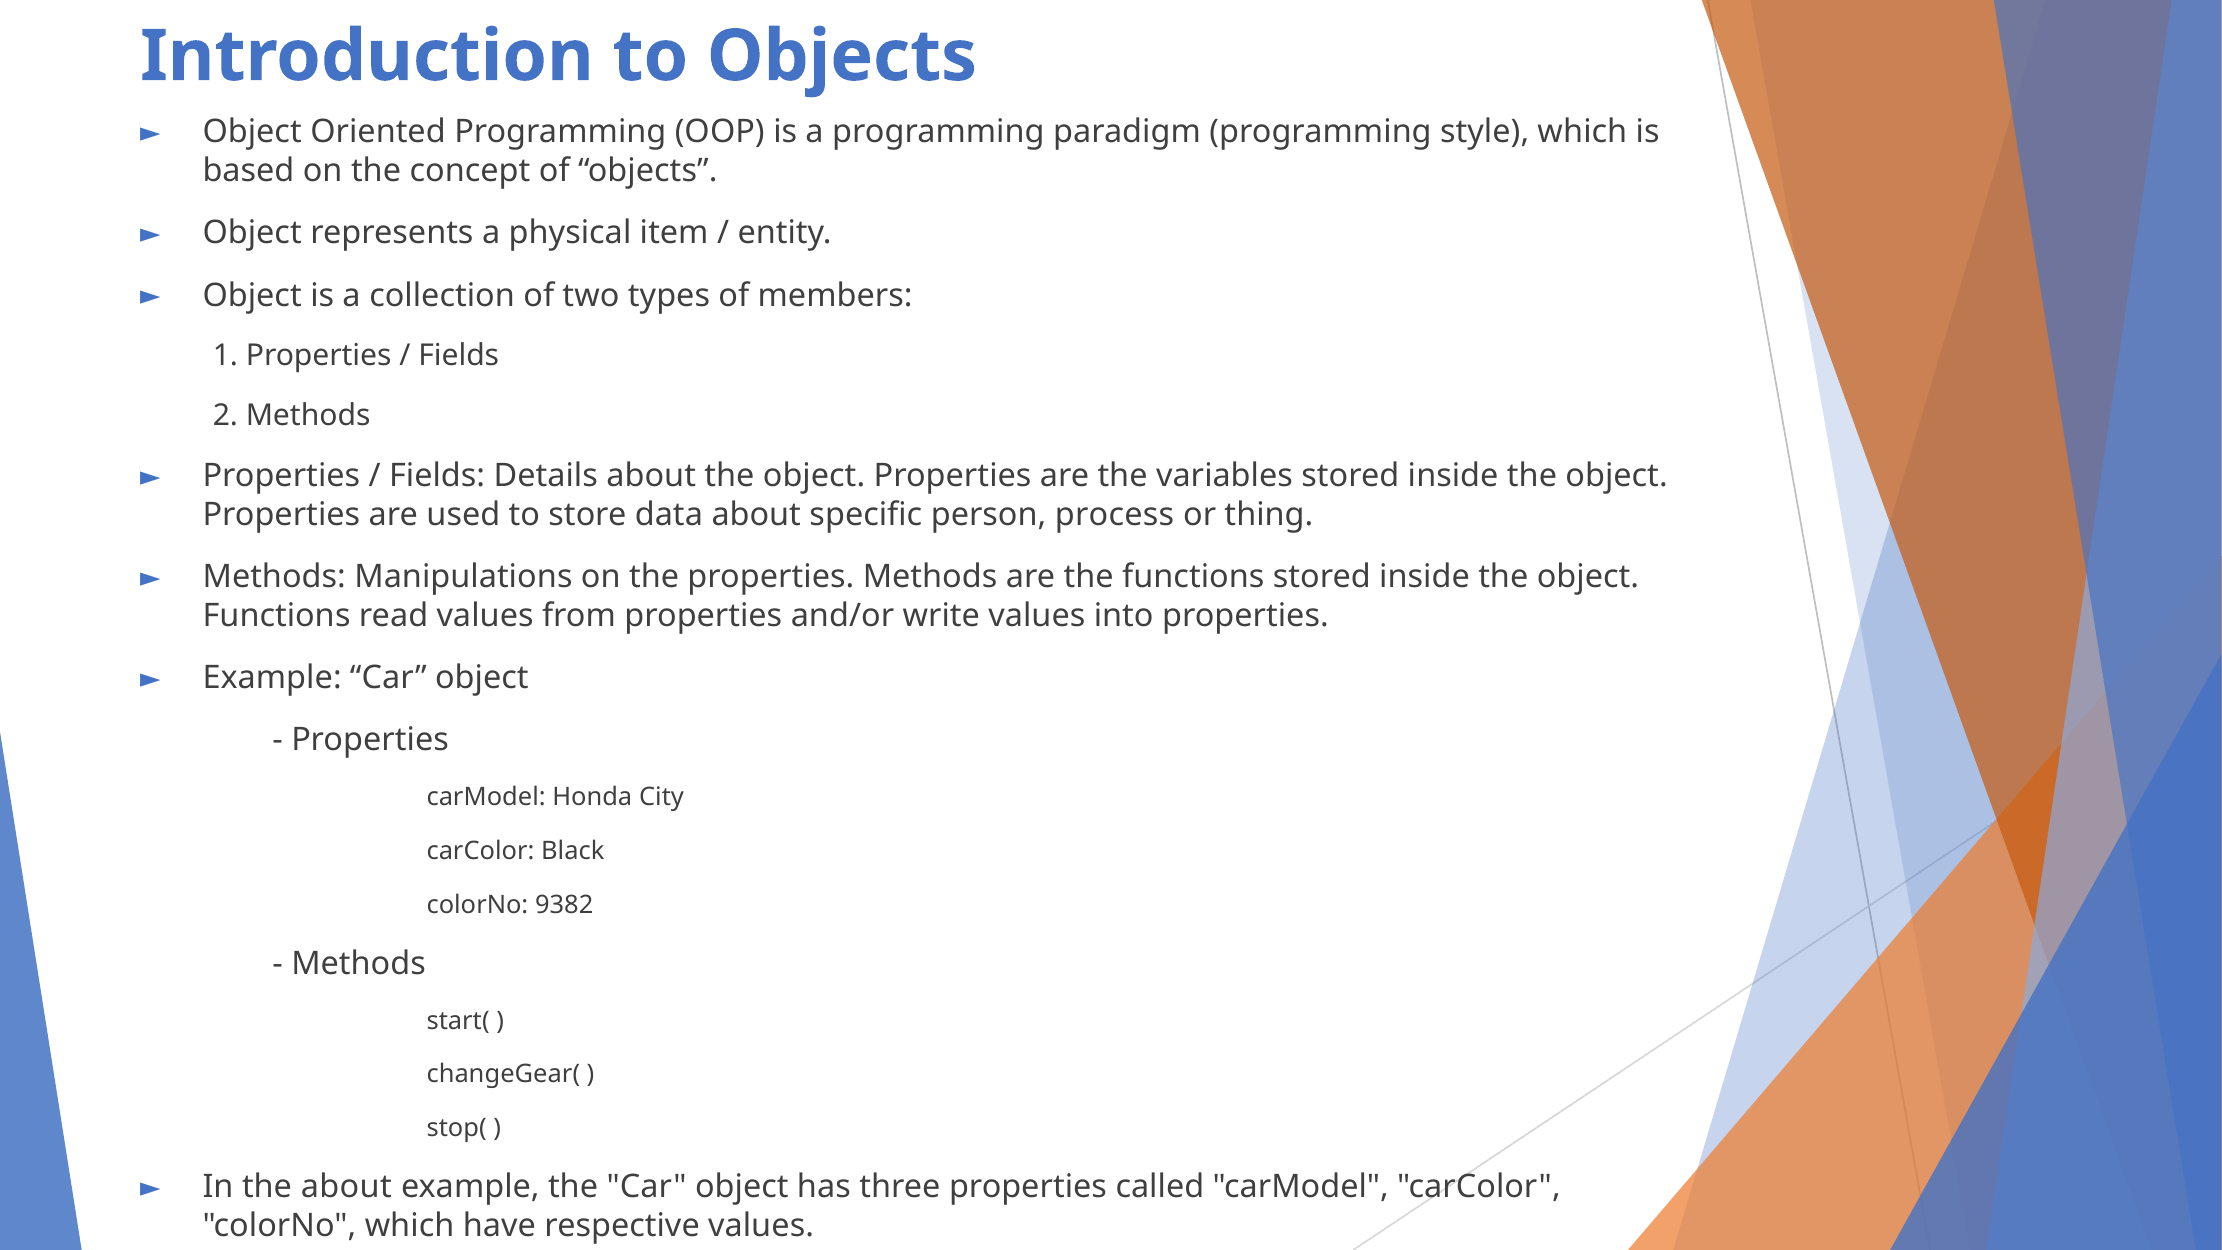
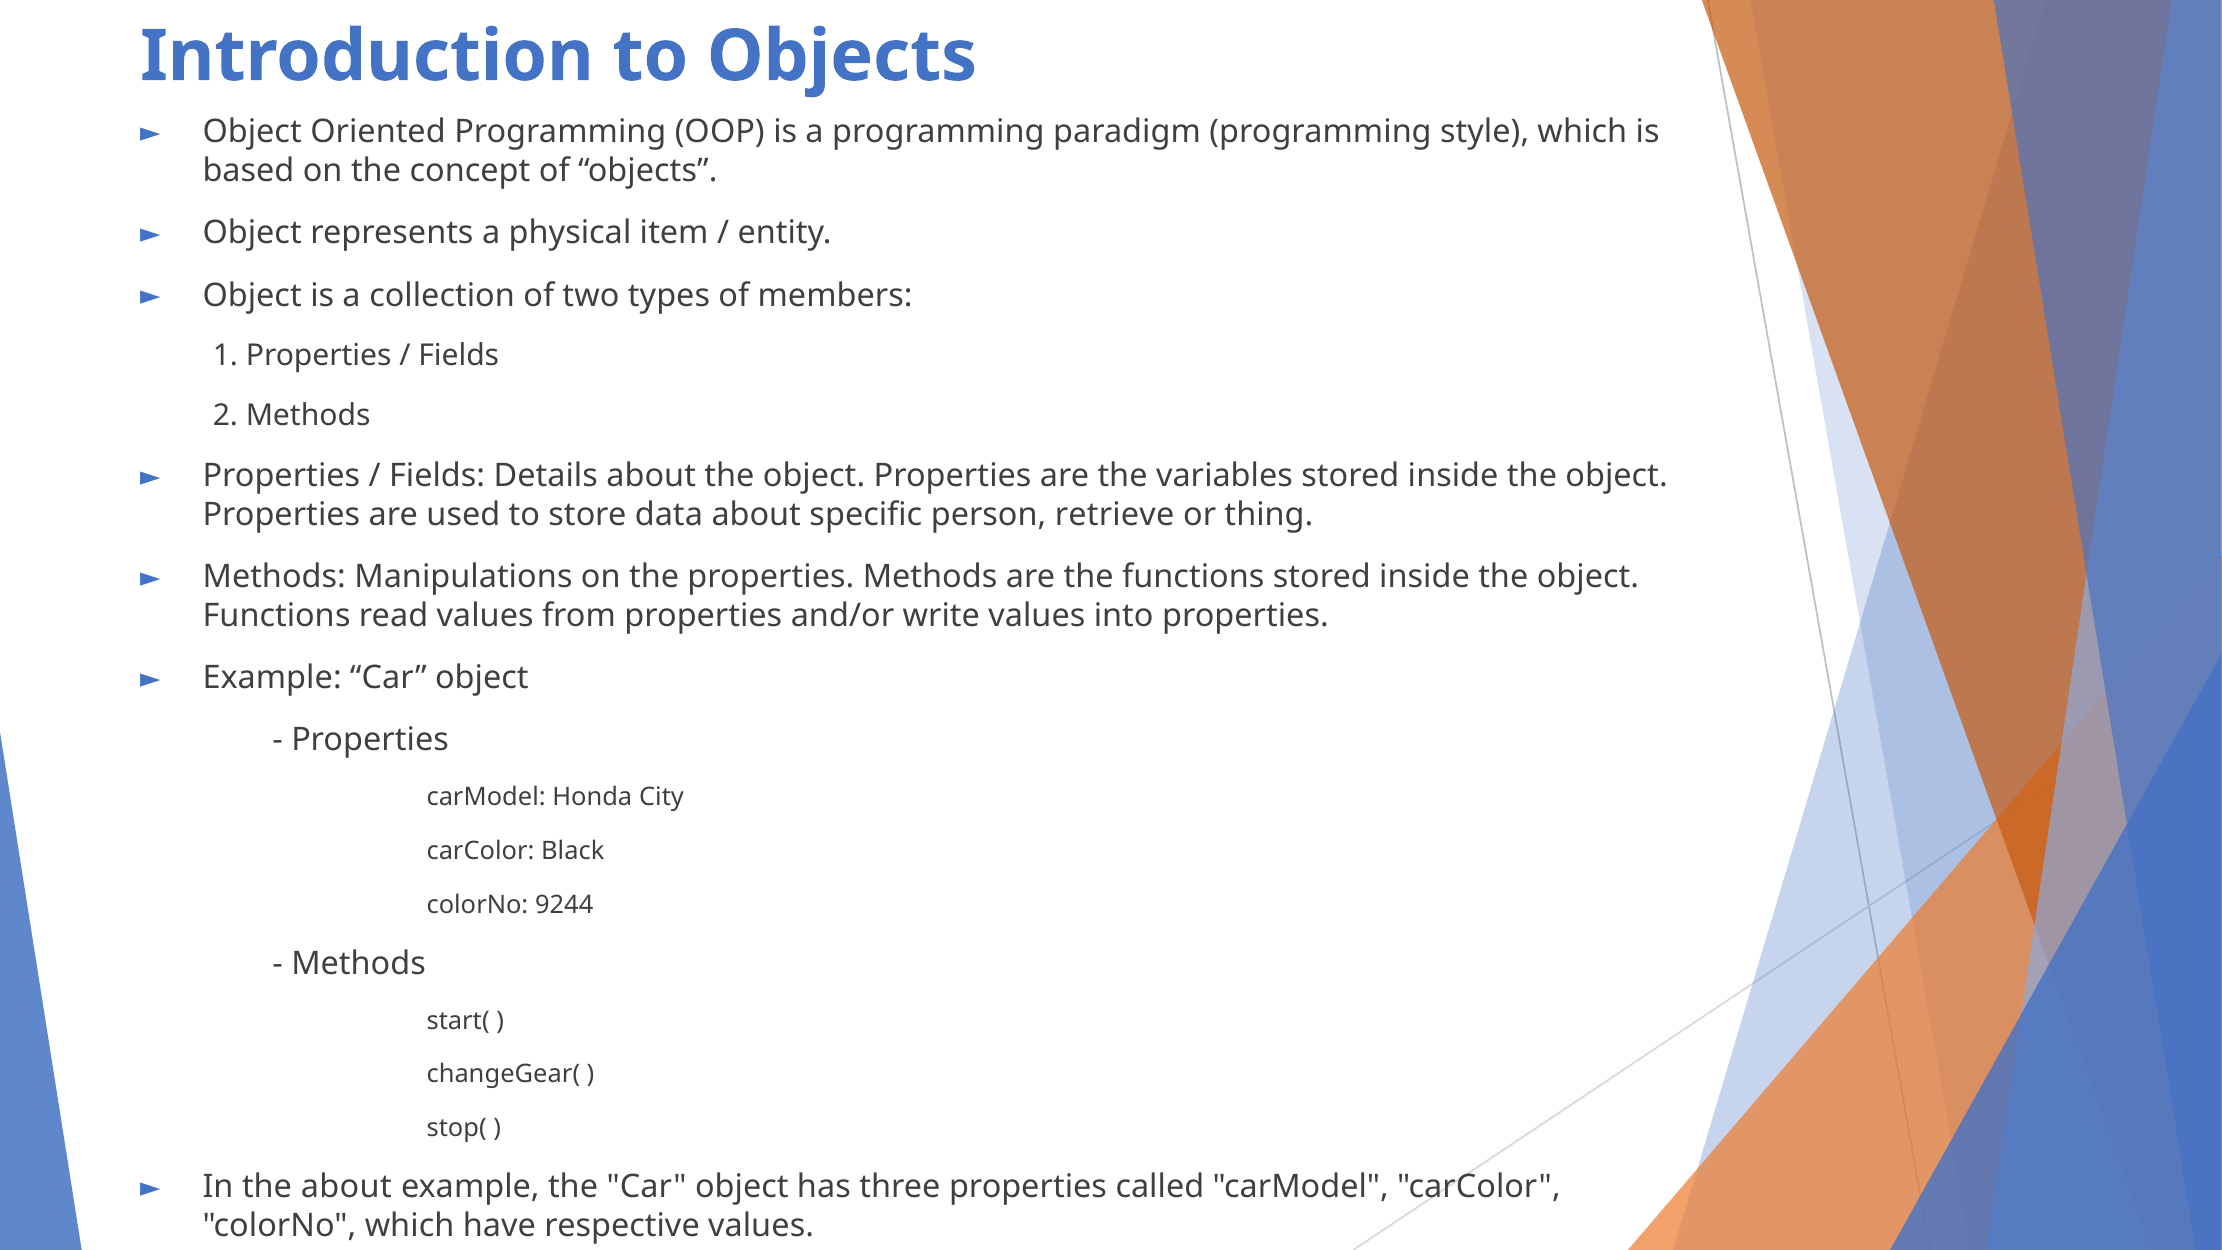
process: process -> retrieve (1115, 515)
9382: 9382 -> 9244 (564, 905)
